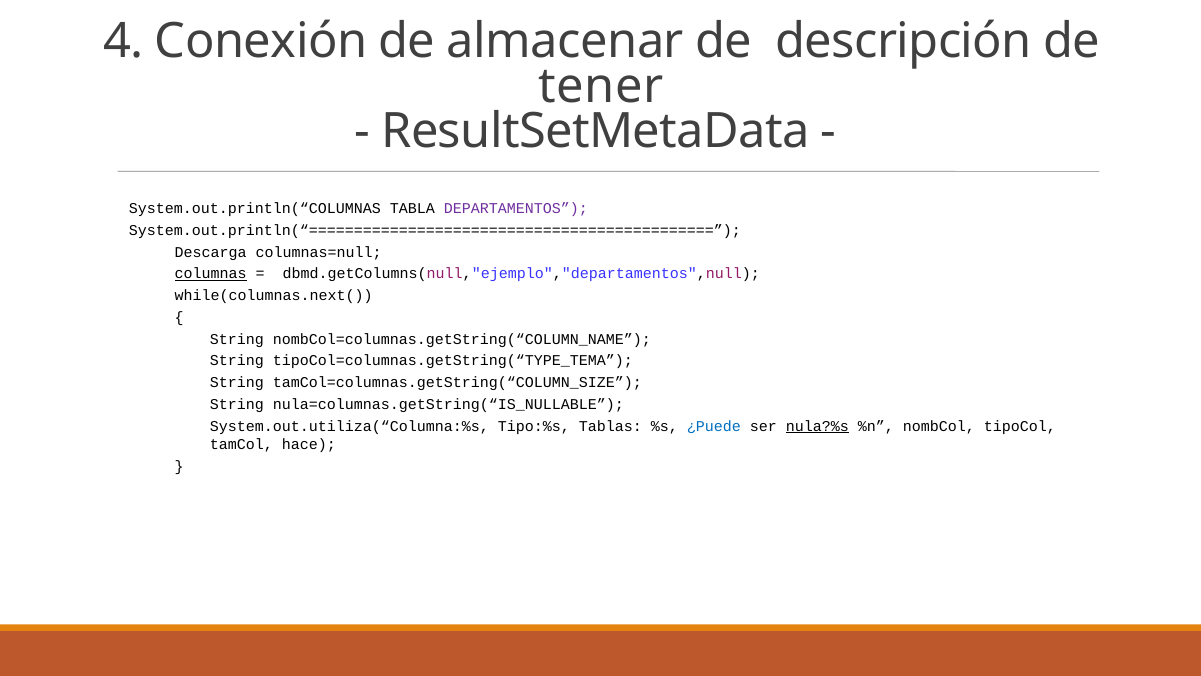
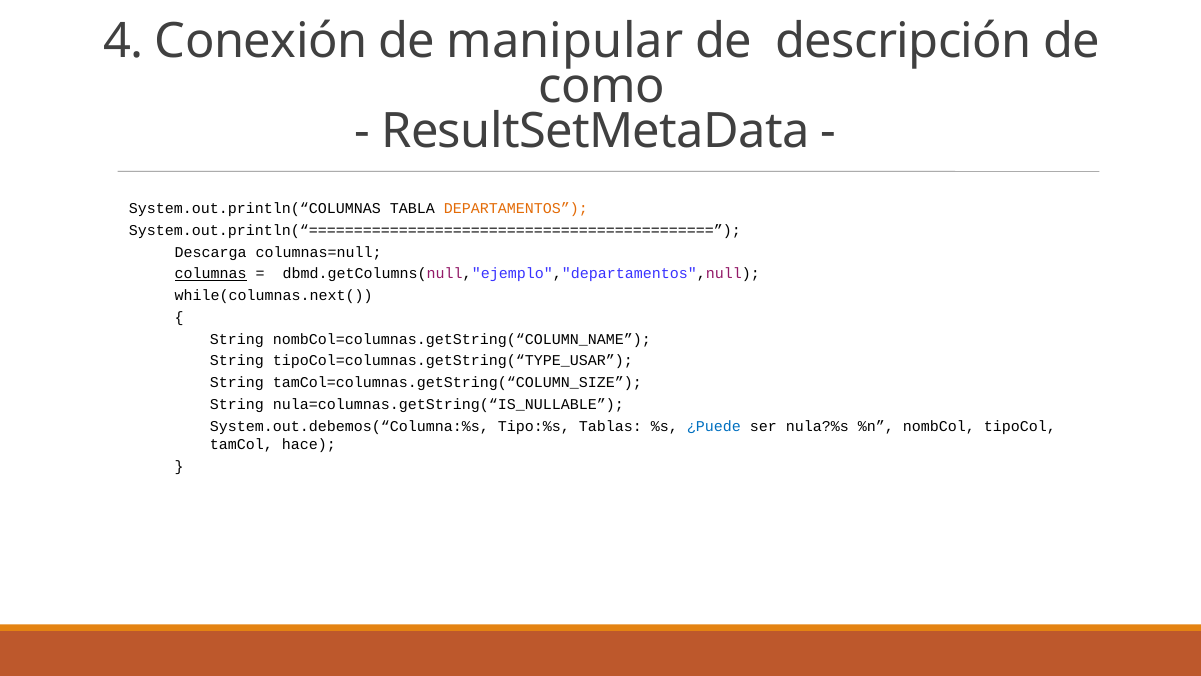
almacenar: almacenar -> manipular (565, 42)
tener: tener -> como (602, 87)
DEPARTAMENTOS colour: purple -> orange (516, 208)
tipoCol=columnas.getString(“TYPE_TEMA: tipoCol=columnas.getString(“TYPE_TEMA -> tipoCol=columnas.getString(“TYPE_USAR (453, 361)
System.out.utiliza(“Columna:%s: System.out.utiliza(“Columna:%s -> System.out.debemos(“Columna:%s (349, 426)
nula?%s underline: present -> none (817, 426)
